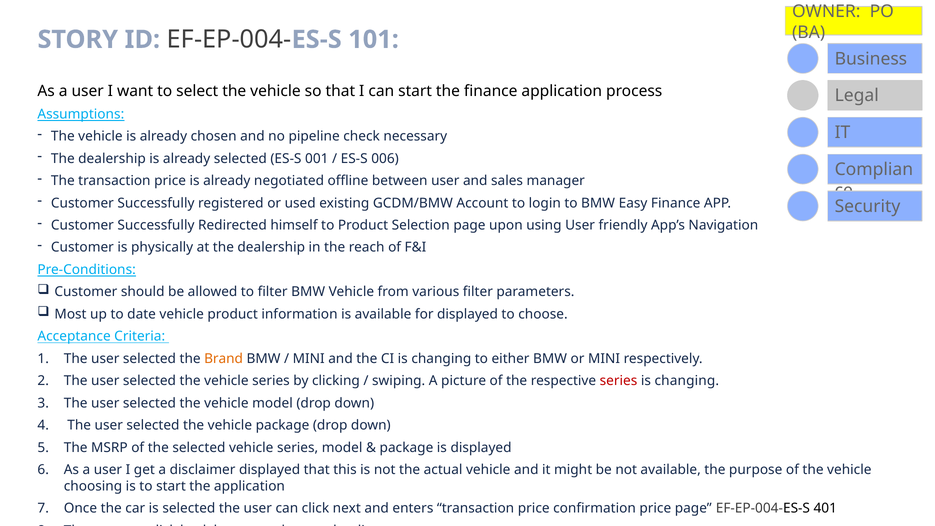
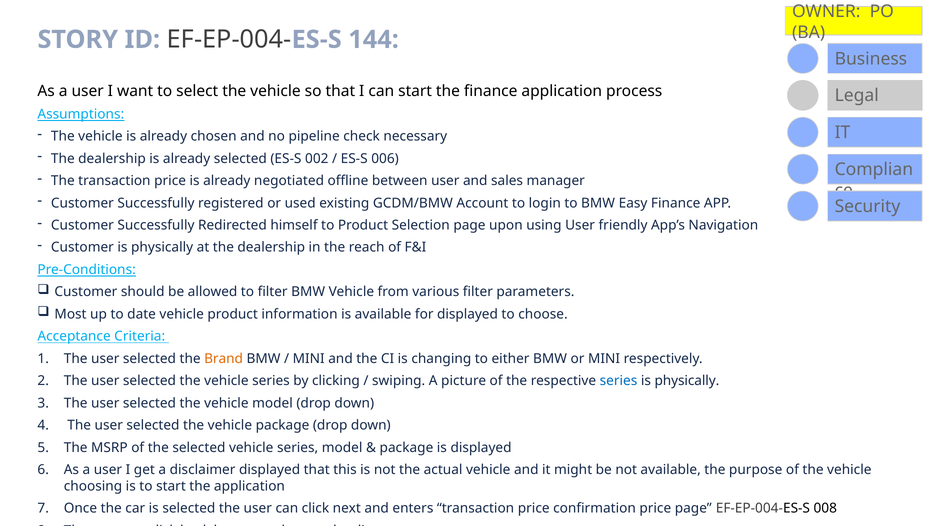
101: 101 -> 144 (374, 40)
001: 001 -> 002 (317, 159)
series colour: red -> blue (619, 381)
changing: changing -> physically (687, 381)
401: 401 -> 008 (825, 508)
